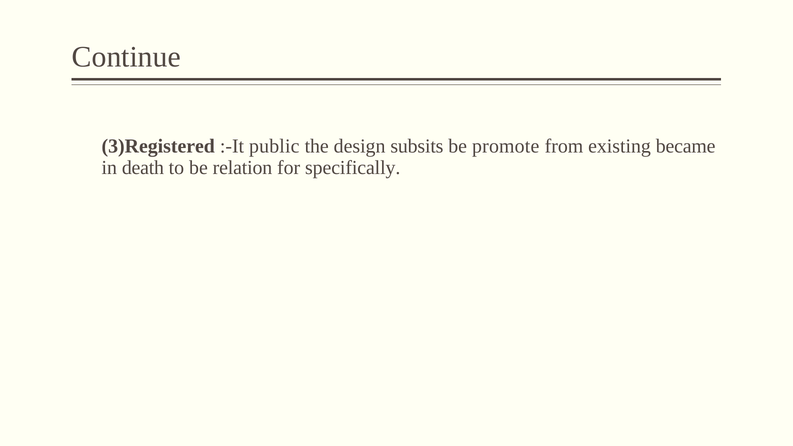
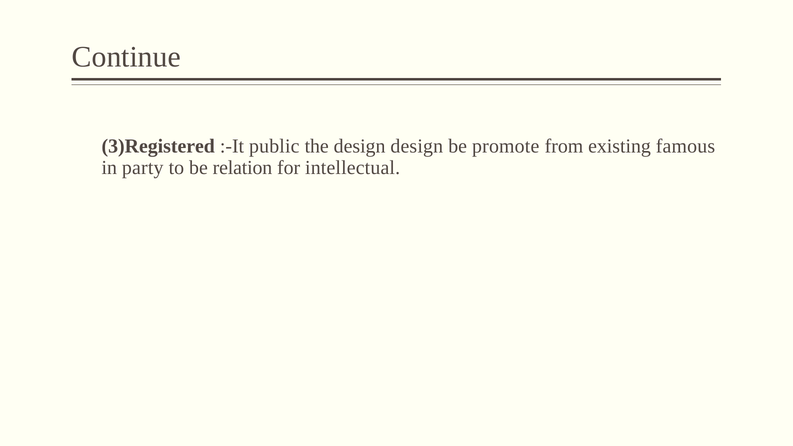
design subsits: subsits -> design (417, 146)
became: became -> famous (685, 146)
death: death -> party (143, 168)
specifically: specifically -> intellectual (353, 168)
